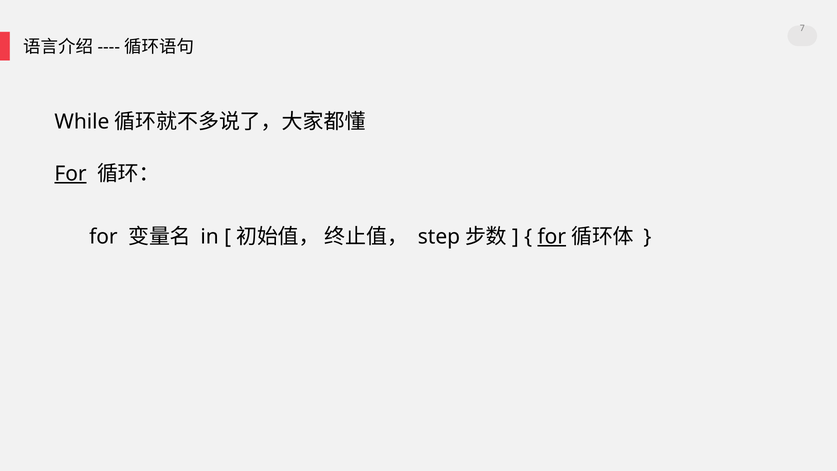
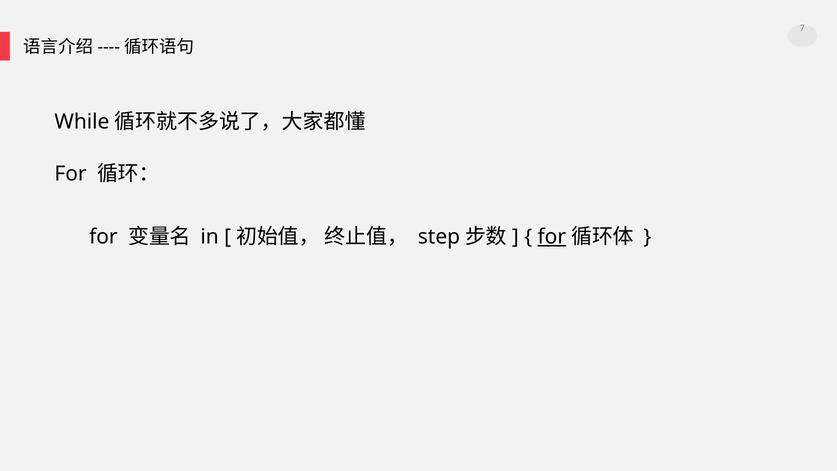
For underline: present -> none (71, 174)
